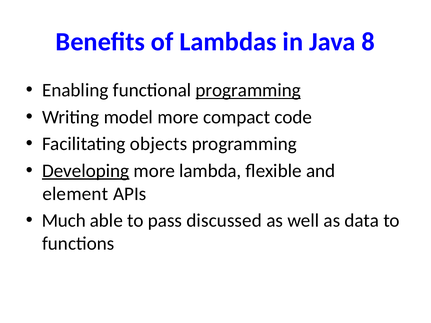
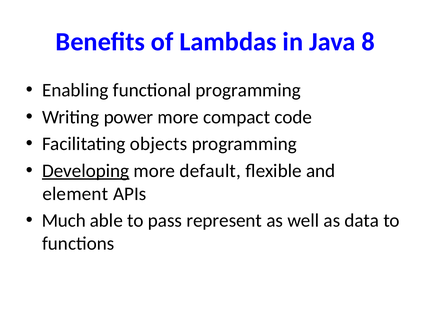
programming underline: present -> none (248, 90)
model: model -> power (128, 117)
lambda: lambda -> default (210, 171)
discussed: discussed -> represent (224, 221)
